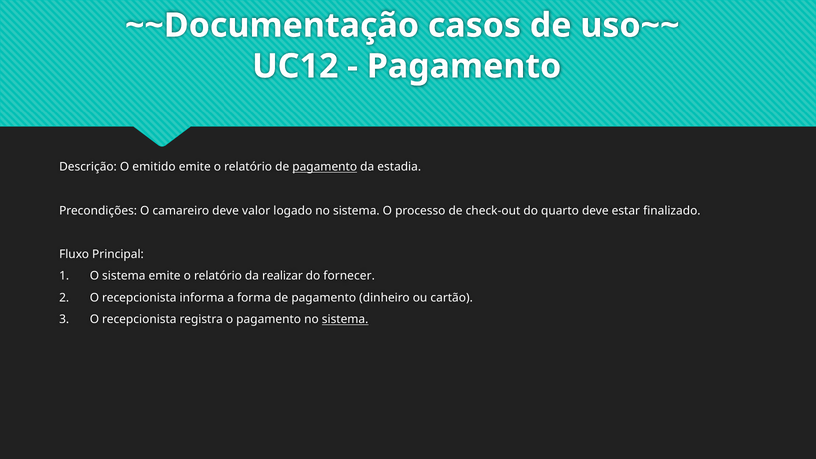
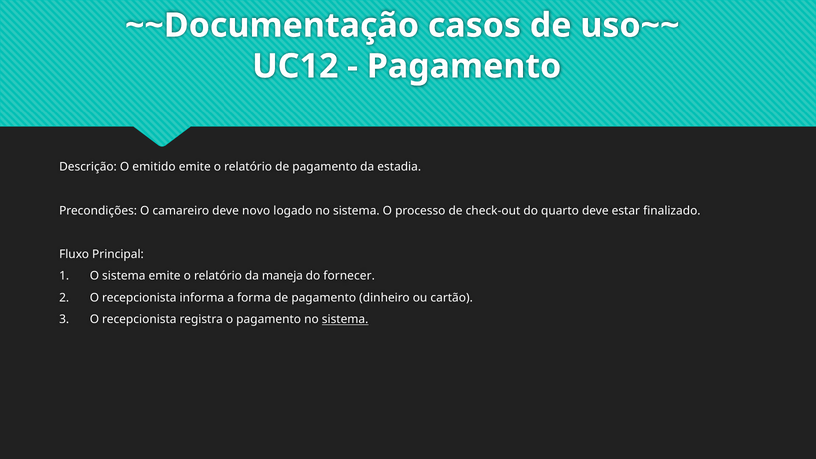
pagamento underline: present -> none (325, 167)
valor: valor -> novo (256, 211)
realizar: realizar -> maneja (282, 276)
